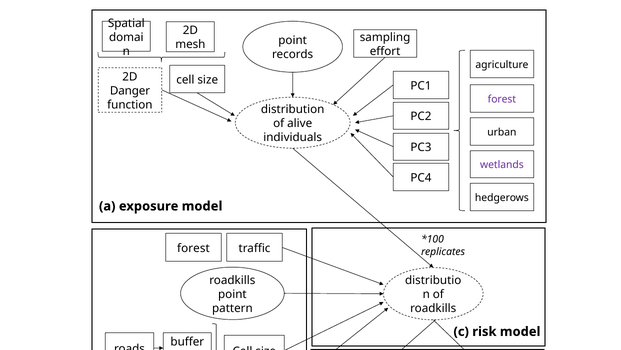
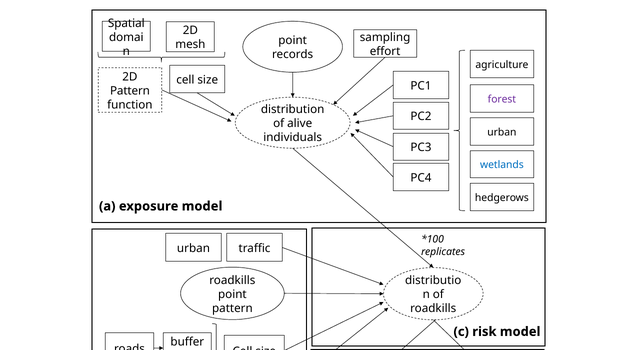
Danger: Danger -> Pattern (130, 91)
wetlands colour: purple -> blue (502, 165)
forest: forest -> urban (193, 248)
